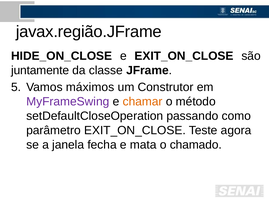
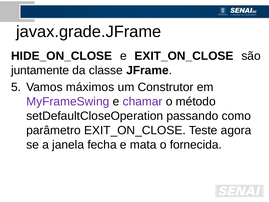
javax.região.JFrame: javax.região.JFrame -> javax.grade.JFrame (89, 32)
chamar colour: orange -> purple (143, 101)
chamado: chamado -> fornecida (196, 145)
